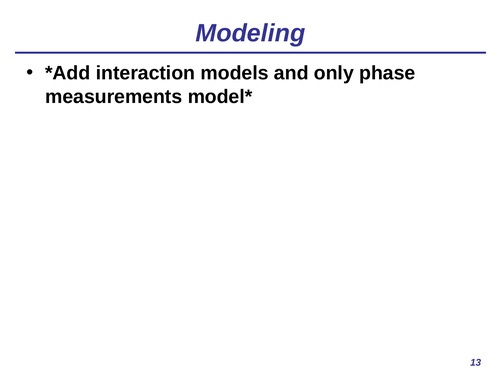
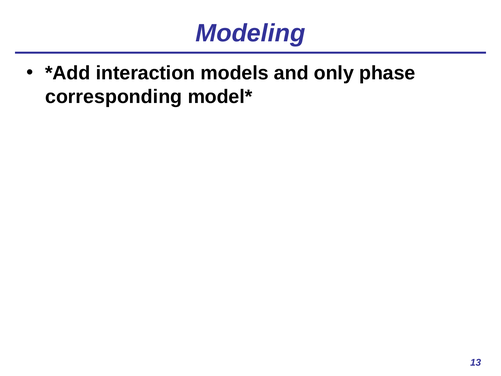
measurements: measurements -> corresponding (114, 97)
